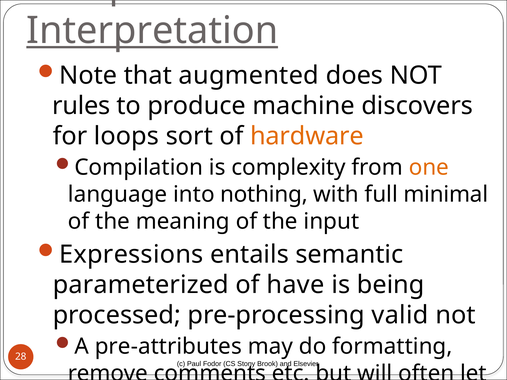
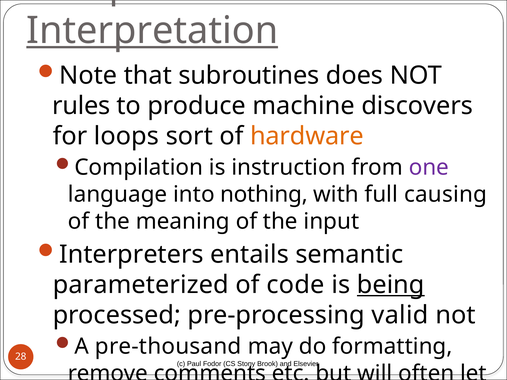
augmented: augmented -> subroutines (249, 76)
complexity: complexity -> instruction (289, 168)
one colour: orange -> purple (429, 168)
minimal: minimal -> causing (446, 195)
Expressions: Expressions -> Interpreters (131, 255)
have: have -> code (295, 285)
being underline: none -> present (391, 285)
pre-attributes: pre-attributes -> pre-thousand (168, 347)
